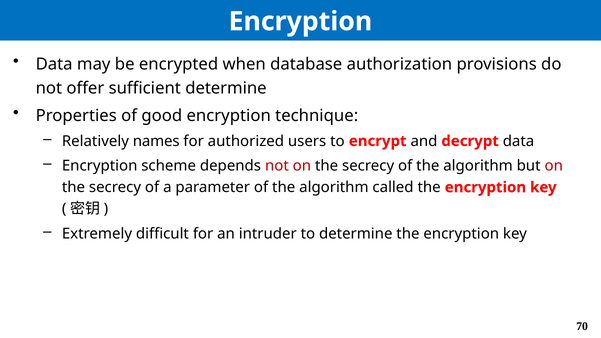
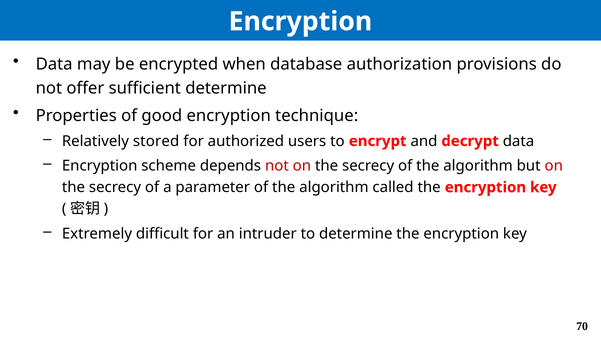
names: names -> stored (156, 141)
